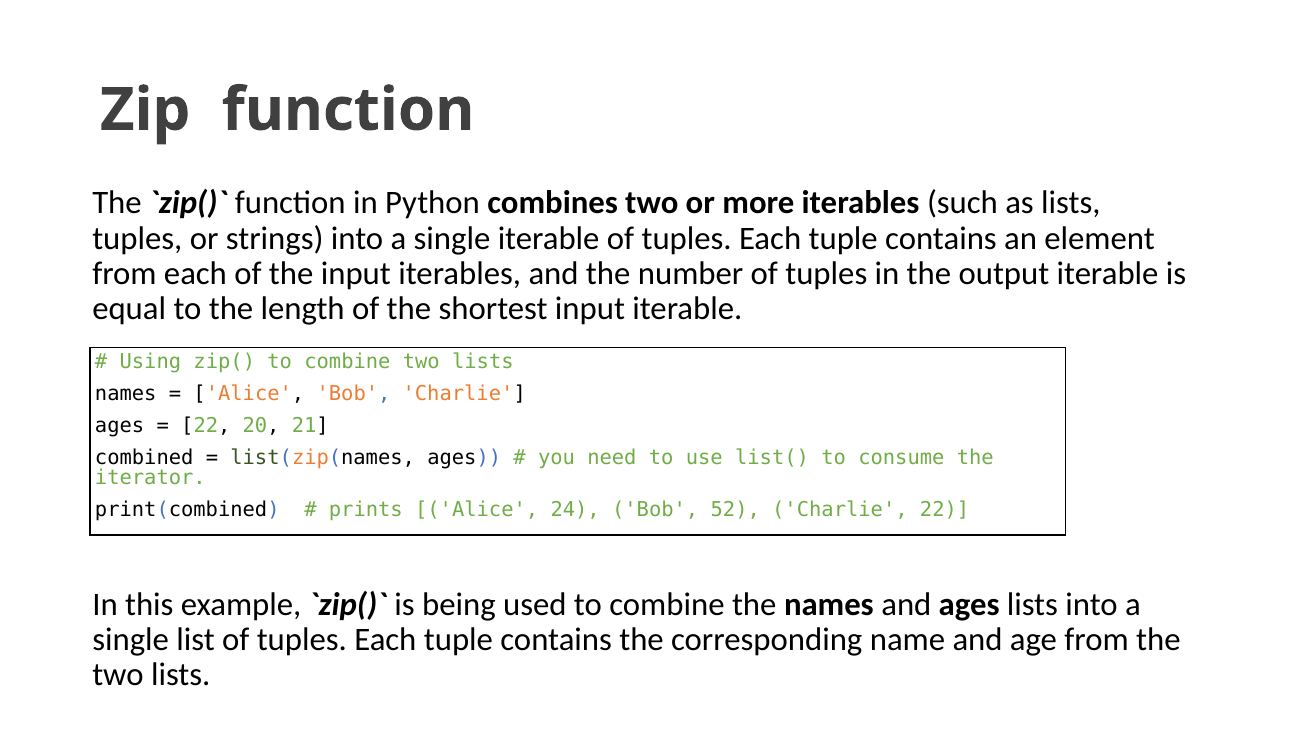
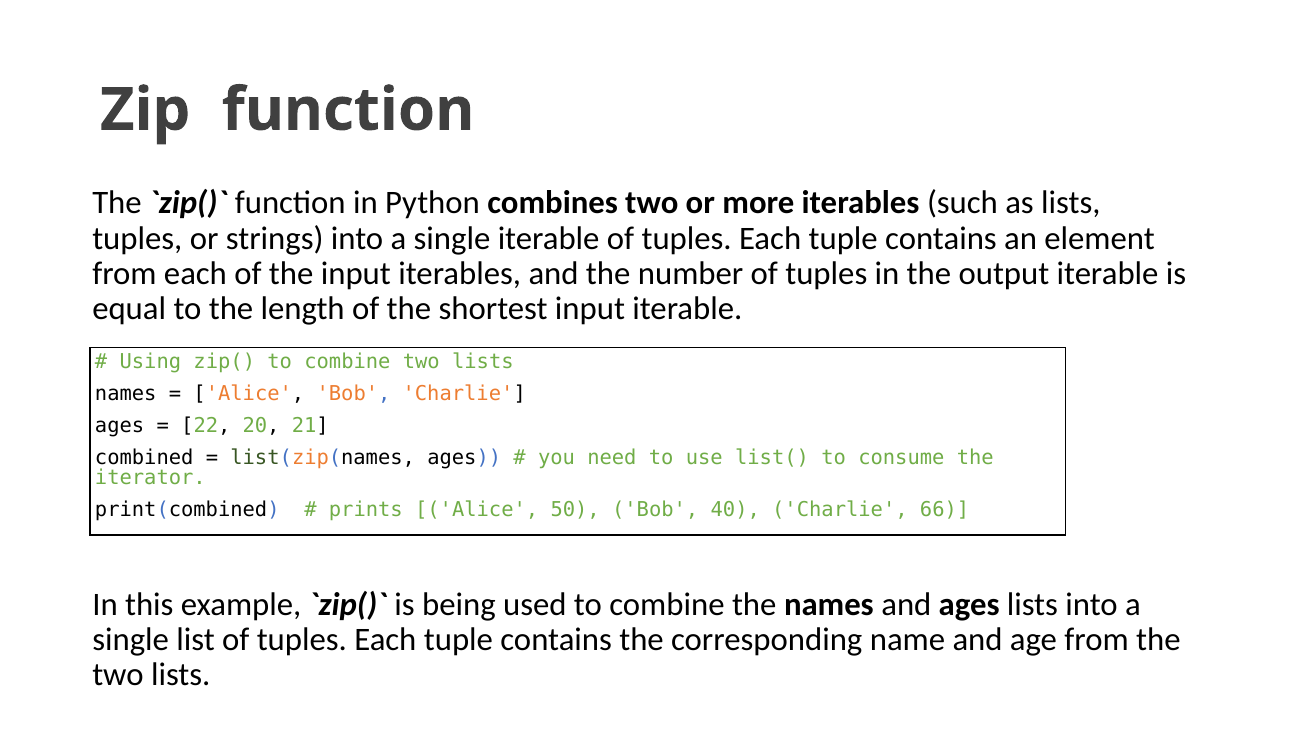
24: 24 -> 50 (575, 510)
52: 52 -> 40 (735, 510)
Charlie 22: 22 -> 66 (945, 510)
